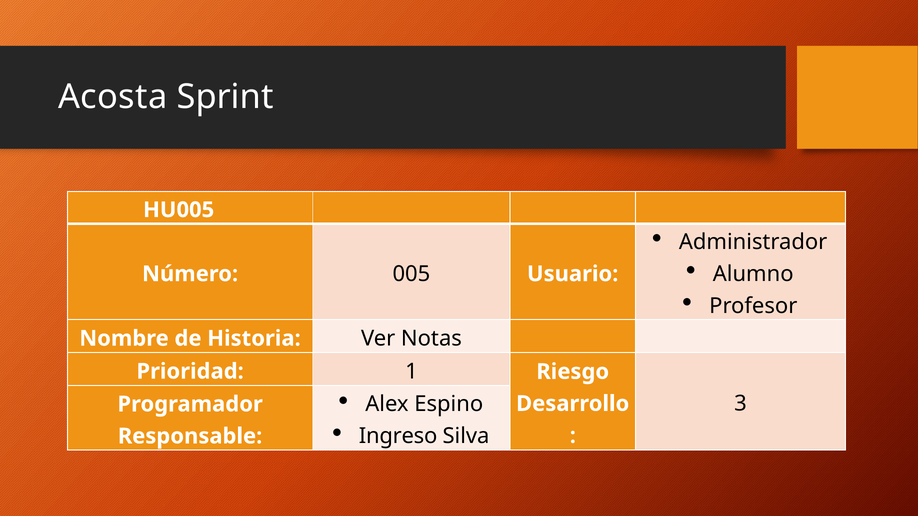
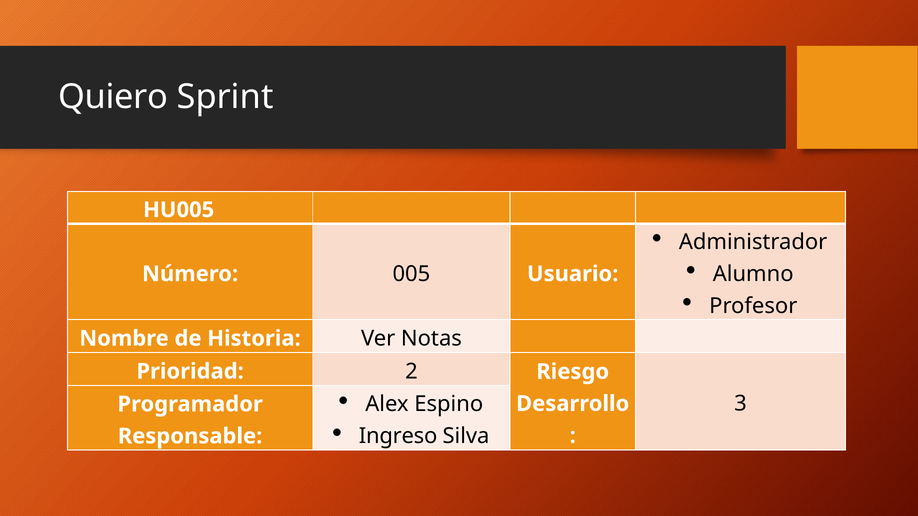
Acosta: Acosta -> Quiero (113, 97)
1: 1 -> 2 (412, 372)
